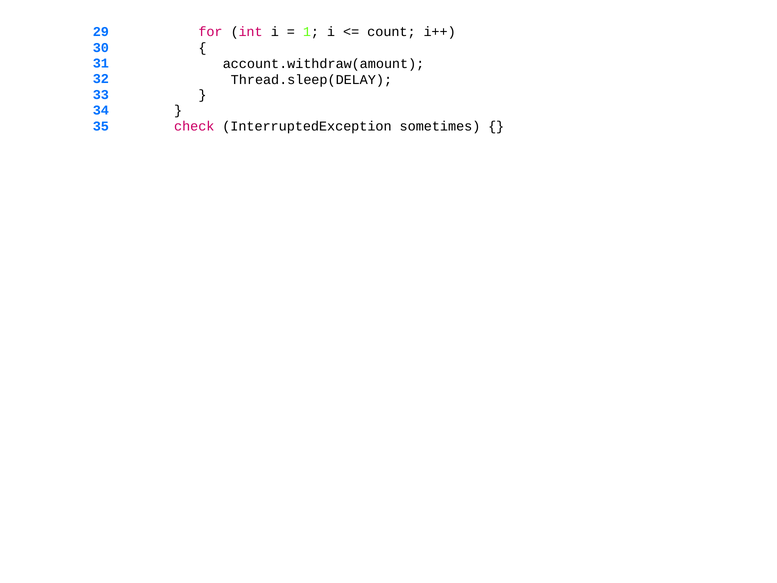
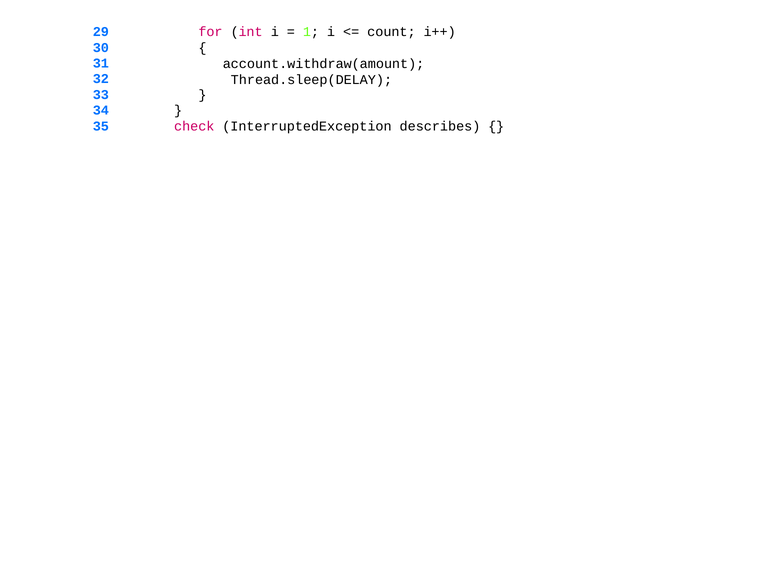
sometimes: sometimes -> describes (440, 126)
